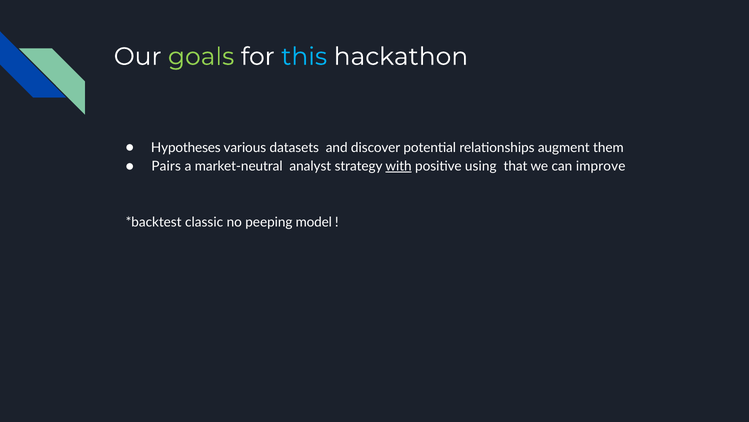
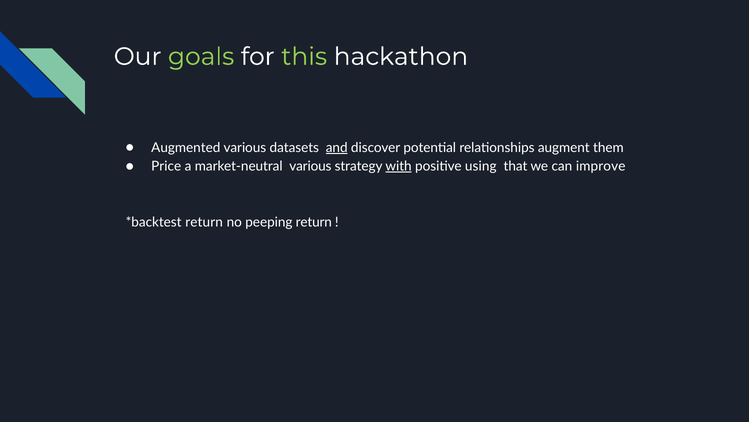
this colour: light blue -> light green (304, 56)
Hypotheses: Hypotheses -> Augmented (186, 147)
and underline: none -> present (337, 147)
Pairs: Pairs -> Price (166, 166)
market-neutral analyst: analyst -> various (310, 166)
classic: classic -> return (204, 222)
peeping model: model -> return (314, 222)
